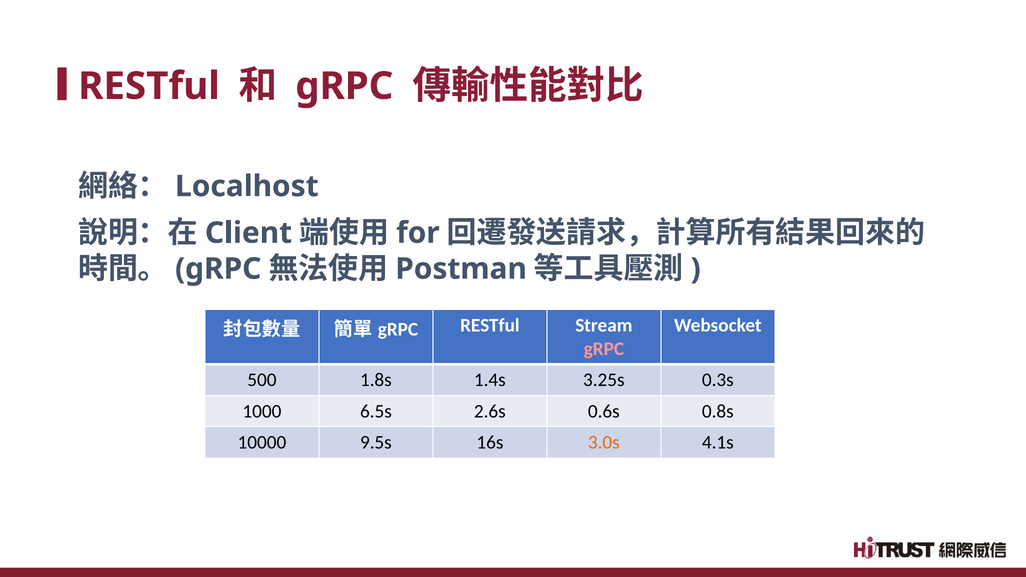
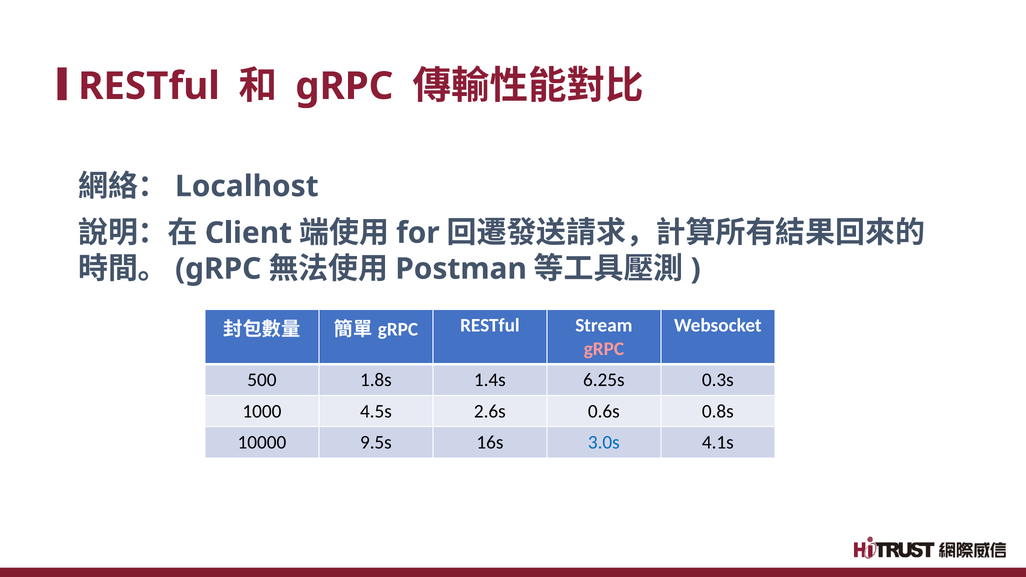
3.25s: 3.25s -> 6.25s (604, 380)
6.5s: 6.5s -> 4.5s (376, 411)
3.0s colour: orange -> blue (604, 443)
